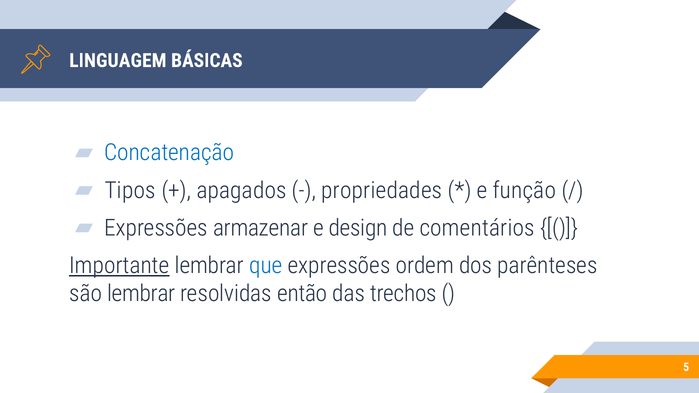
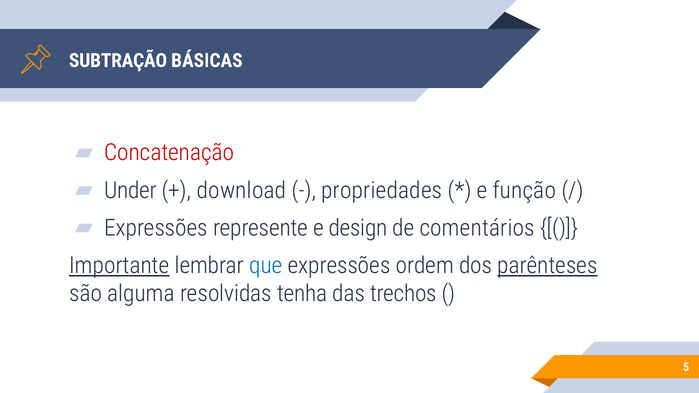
LINGUAGEM: LINGUAGEM -> SUBTRAÇÃO (118, 61)
Concatenação colour: blue -> red (169, 153)
Tipos: Tipos -> Under (130, 191)
apagados: apagados -> download (242, 191)
armazenar: armazenar -> represente (261, 228)
parênteses underline: none -> present (547, 266)
são lembrar: lembrar -> alguma (141, 294)
então: então -> tenha (302, 294)
